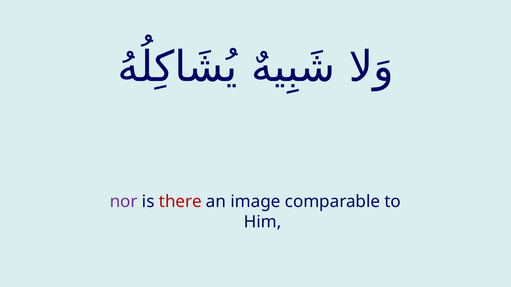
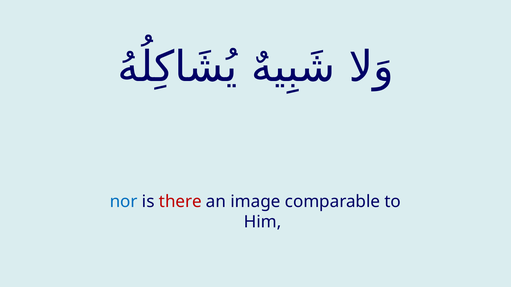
nor colour: purple -> blue (124, 202)
